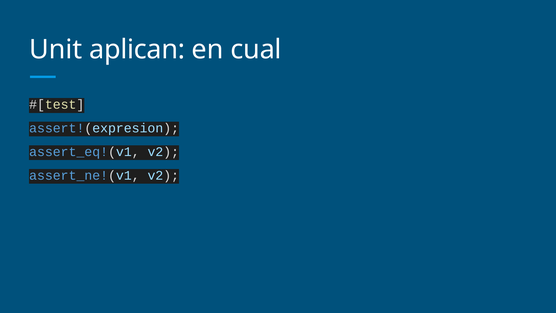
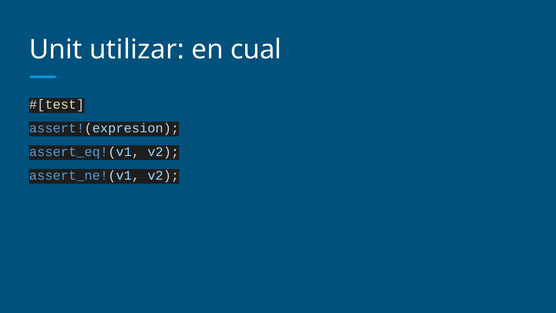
aplican: aplican -> utilizar (137, 50)
